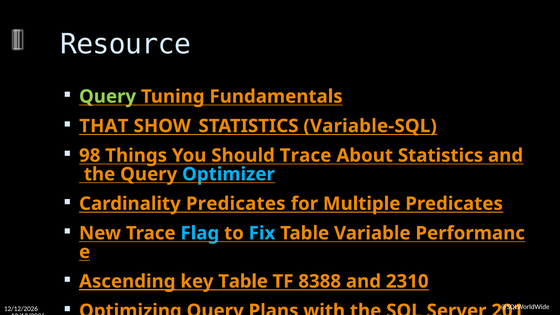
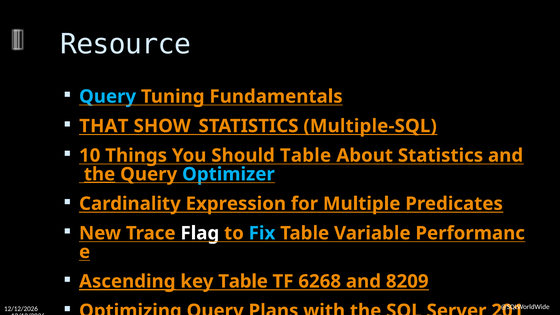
Query colour: light green -> light blue (108, 97)
Variable-SQL: Variable-SQL -> Multiple-SQL (370, 126)
98: 98 -> 10 (90, 156)
Should Trace: Trace -> Table (306, 156)
the underline: none -> present (100, 174)
Cardinality Predicates: Predicates -> Expression (236, 204)
Flag colour: light blue -> white (200, 233)
8388: 8388 -> 6268 (320, 281)
2310: 2310 -> 8209 (407, 281)
